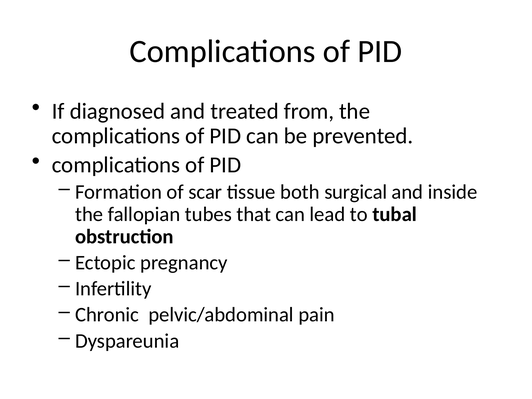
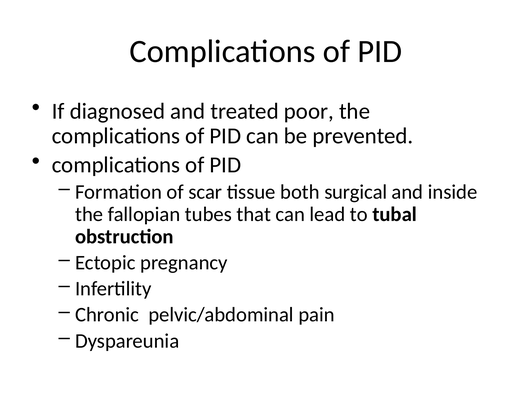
from: from -> poor (309, 111)
